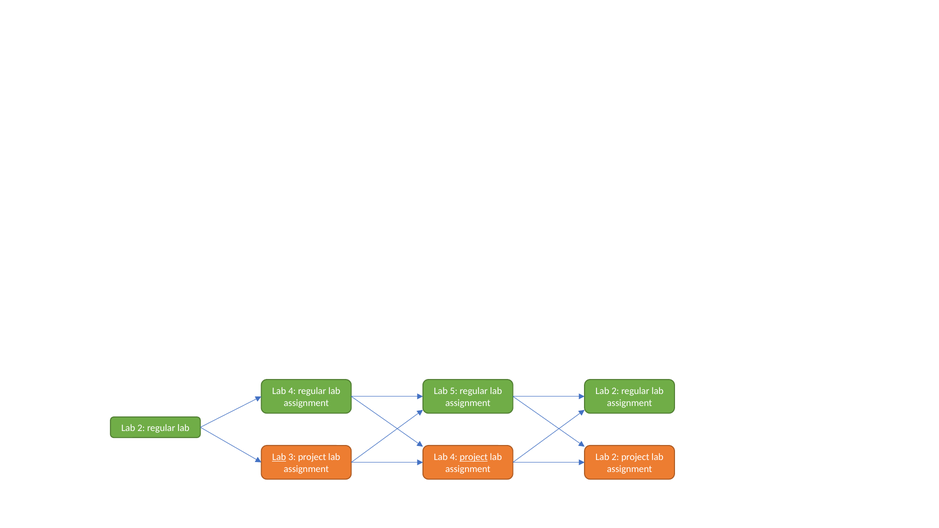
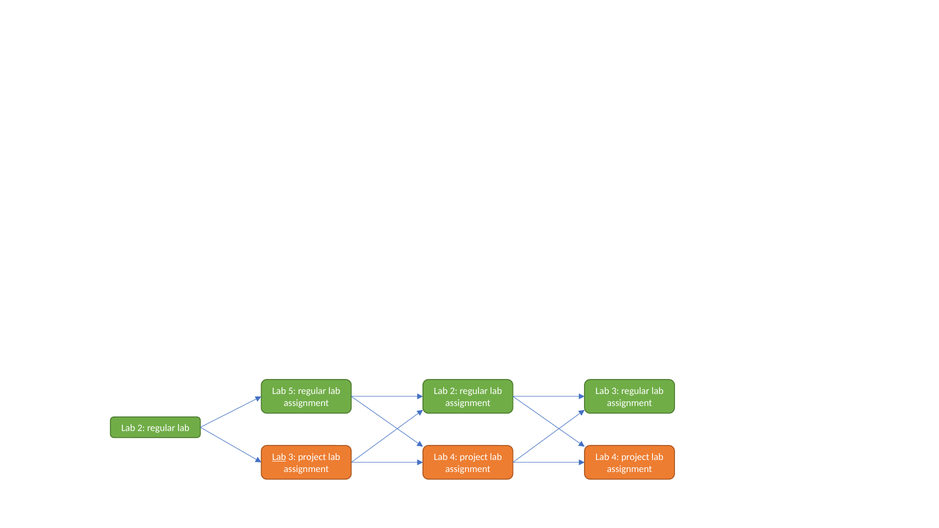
4: 4 -> 5 (292, 391)
5: 5 -> 2 (454, 391)
2: 2 -> 3 (615, 391)
project underline: present -> none (474, 457)
2: 2 -> 4 (615, 457)
